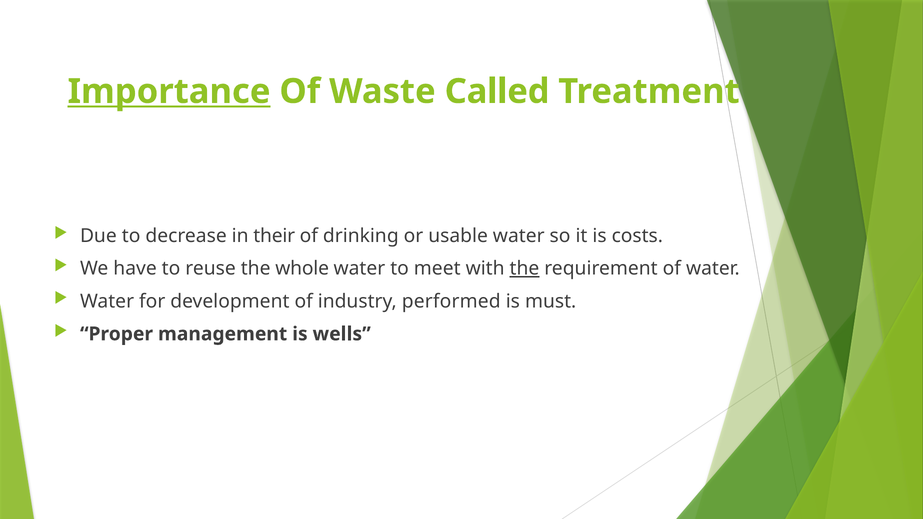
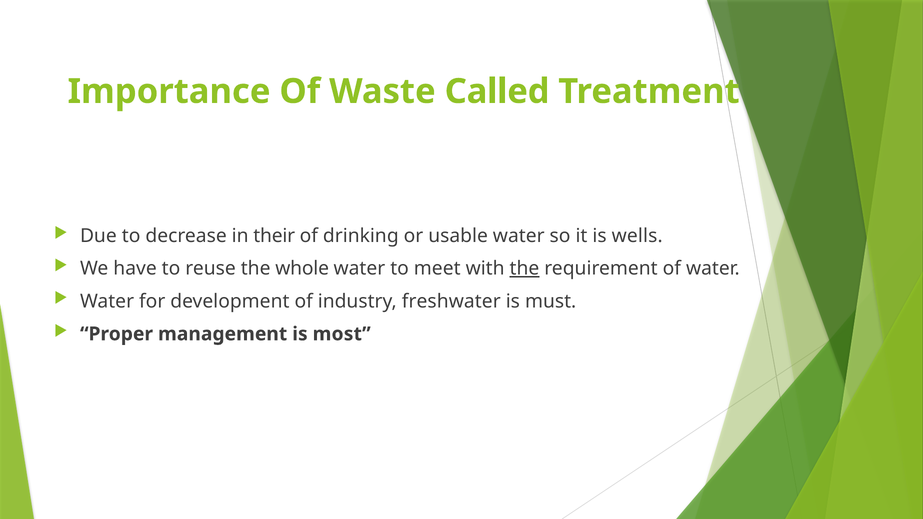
Importance underline: present -> none (169, 92)
costs: costs -> wells (637, 236)
performed: performed -> freshwater (451, 301)
wells: wells -> most (342, 334)
